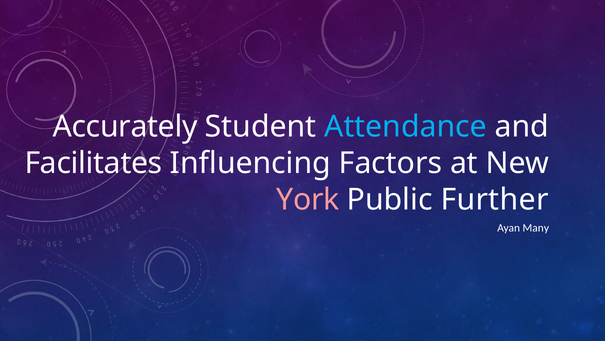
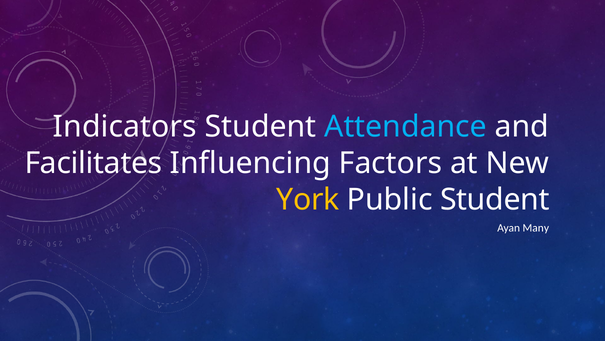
Accurately: Accurately -> Indicators (125, 127)
York colour: pink -> yellow (308, 199)
Public Further: Further -> Student (495, 199)
